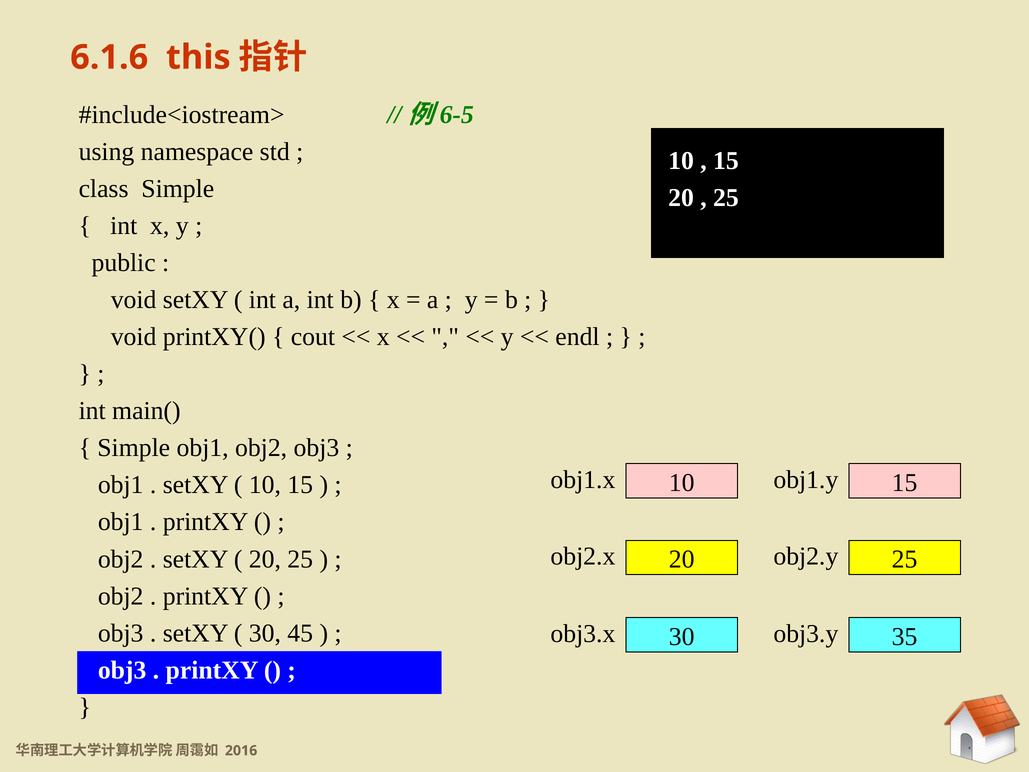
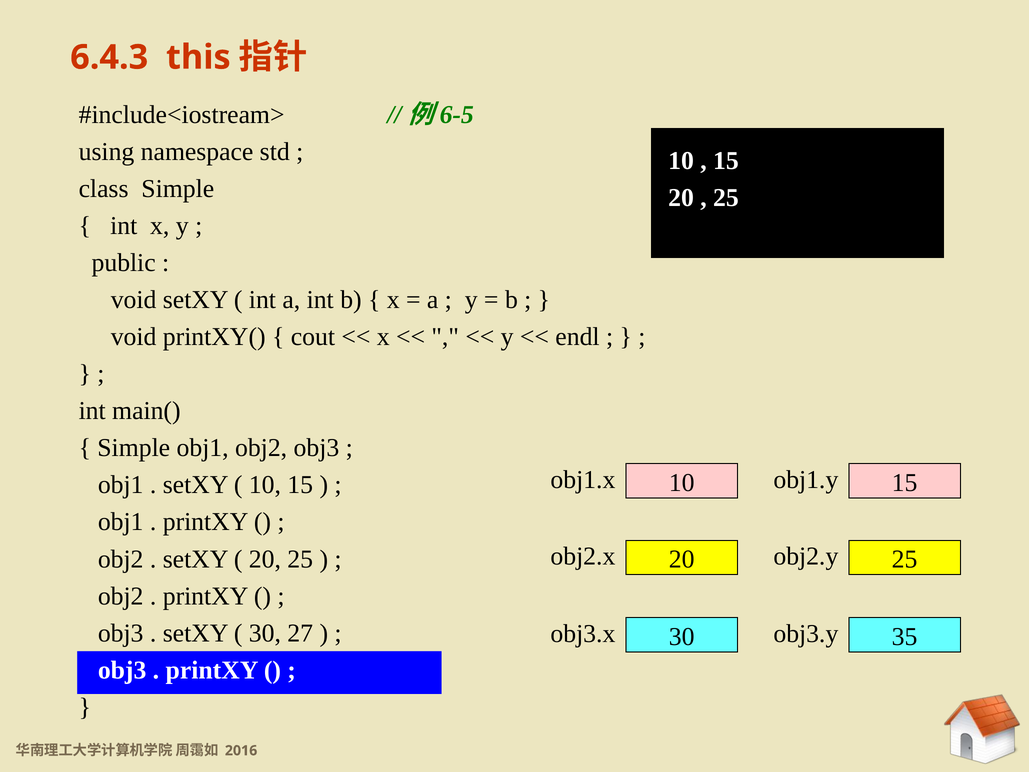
6.1.6: 6.1.6 -> 6.4.3 (109, 57)
45: 45 -> 27 (300, 633)
